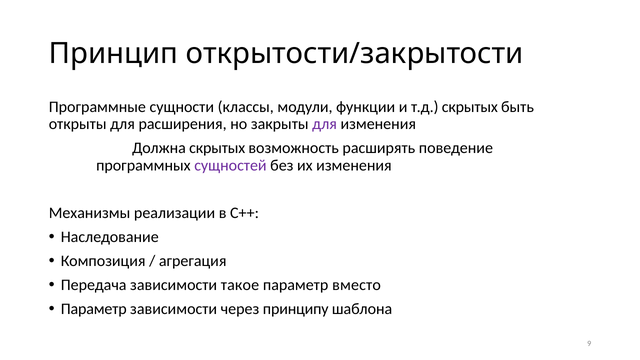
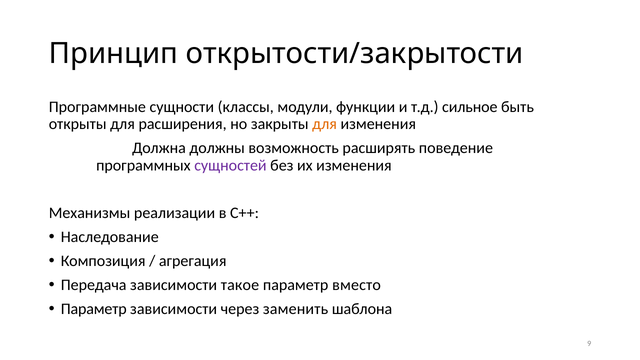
т.д скрытых: скрытых -> сильное (470, 107)
для colour: purple -> orange (325, 124)
Должна скрытых: скрытых -> должны (217, 148)
принципу: принципу -> заменить (296, 309)
